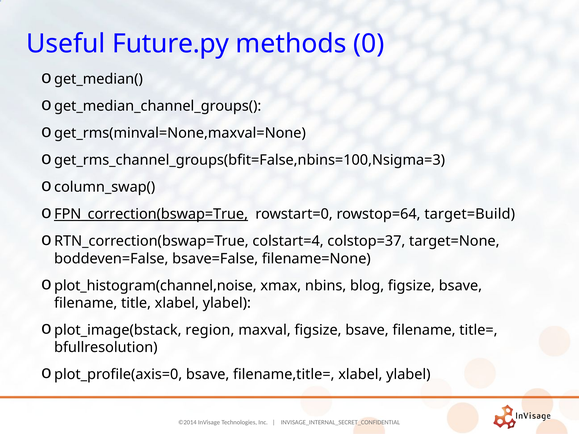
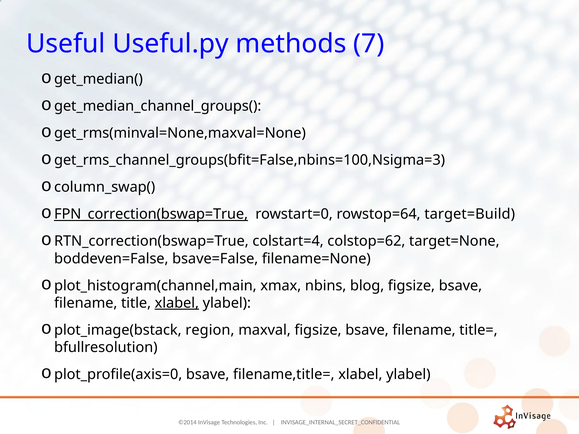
Future.py: Future.py -> Useful.py (171, 44)
0: 0 -> 7 (369, 44)
colstop=37: colstop=37 -> colstop=62 (366, 241)
plot_histogram(channel,noise: plot_histogram(channel,noise -> plot_histogram(channel,main (155, 286)
xlabel underline: none -> present (177, 303)
